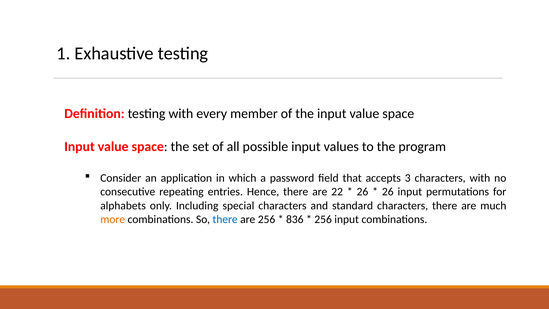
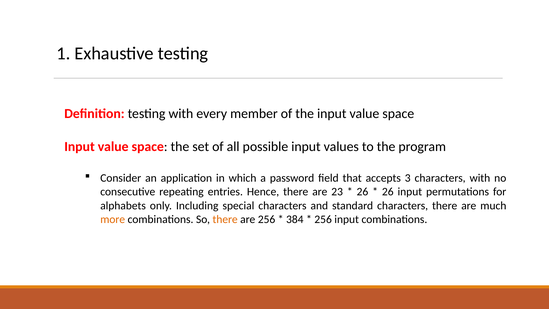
22: 22 -> 23 (337, 192)
there colour: blue -> orange (225, 219)
836: 836 -> 384 (295, 219)
